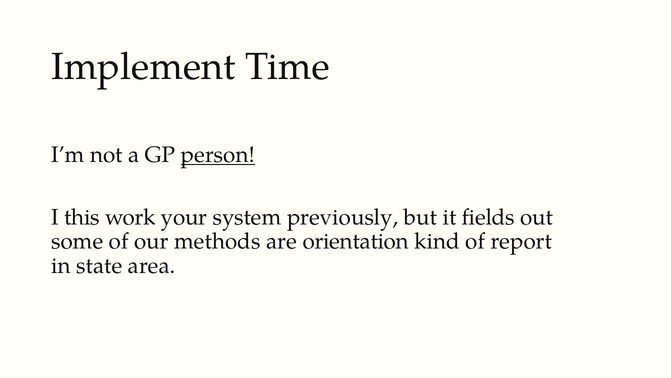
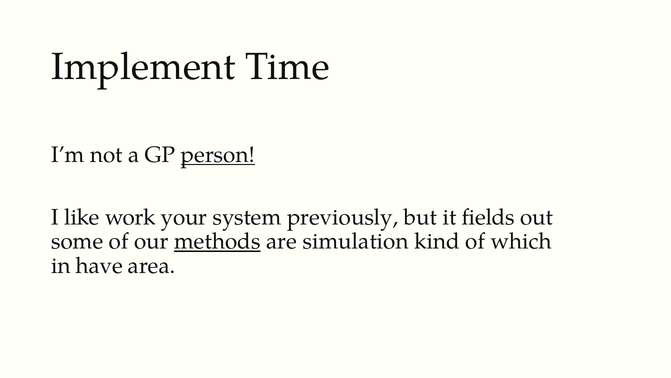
this: this -> like (82, 217)
methods underline: none -> present (217, 241)
orientation: orientation -> simulation (356, 241)
report: report -> which (521, 241)
state: state -> have (99, 265)
